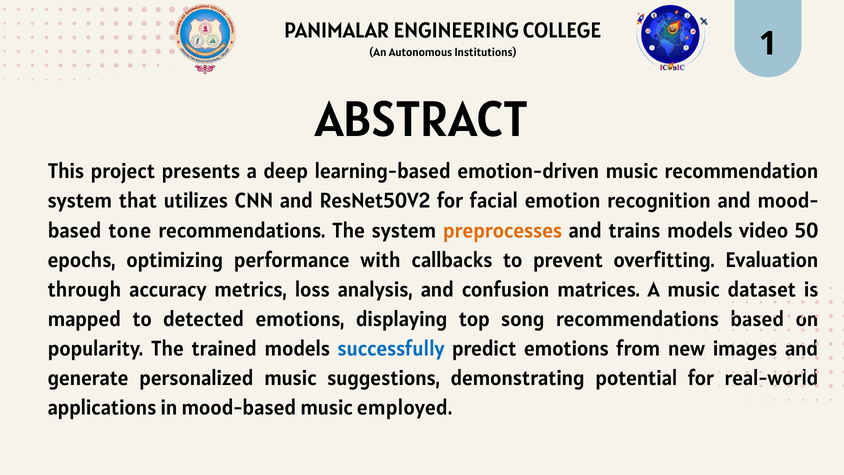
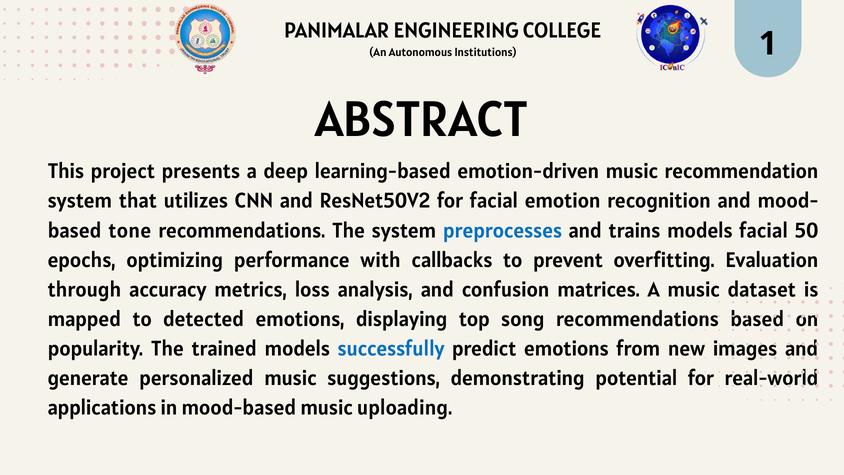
preprocesses colour: orange -> blue (502, 230)
models video: video -> facial (764, 230)
employed: employed -> uploading (405, 408)
